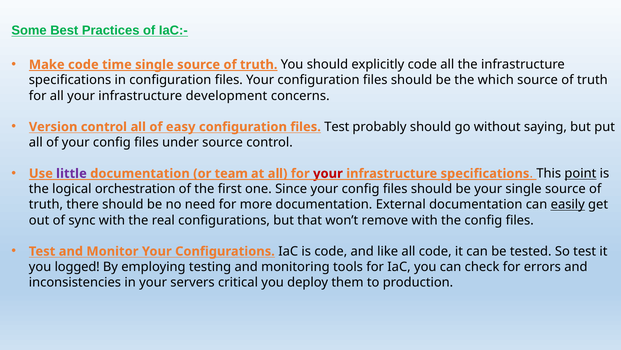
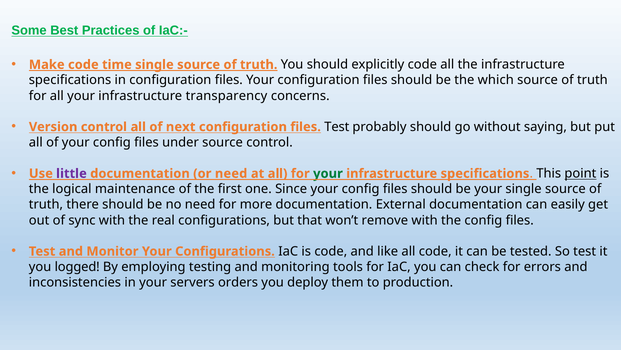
development: development -> transparency (226, 96)
easy: easy -> next (181, 127)
or team: team -> need (231, 173)
your colour: red -> green (328, 173)
orchestration: orchestration -> maintenance (135, 189)
easily underline: present -> none (568, 204)
critical: critical -> orders (238, 282)
